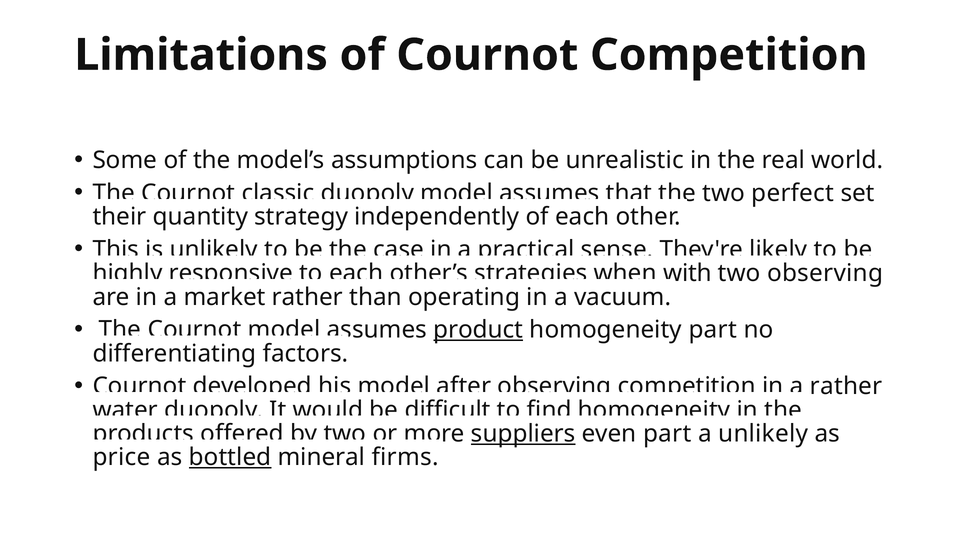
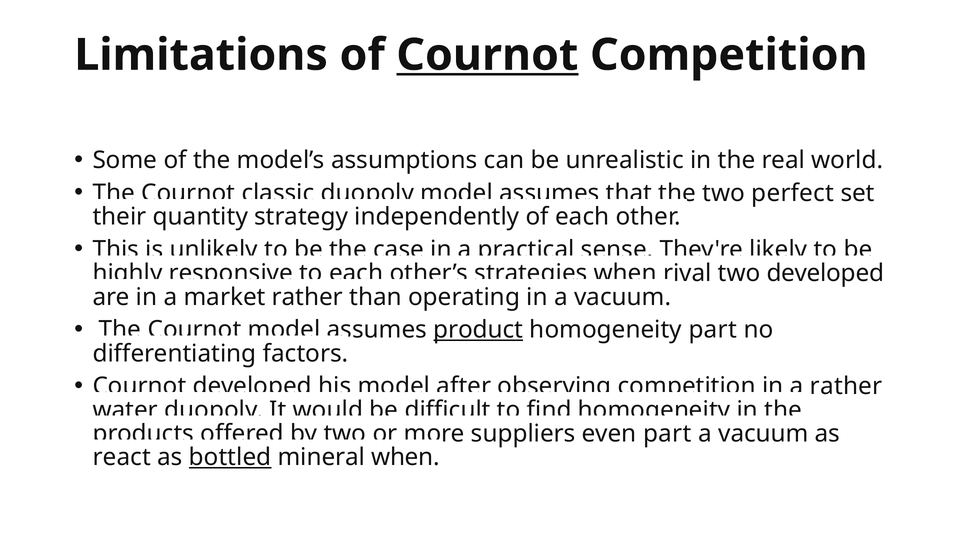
Cournot underline: none -> present (487, 55)
with: with -> rival (687, 274)
two observing: observing -> developed (825, 274)
suppliers underline: present -> none (523, 434)
unlikely: unlikely -> vacuum (763, 434)
price: price -> react (122, 458)
mineral firms: firms -> when (405, 458)
